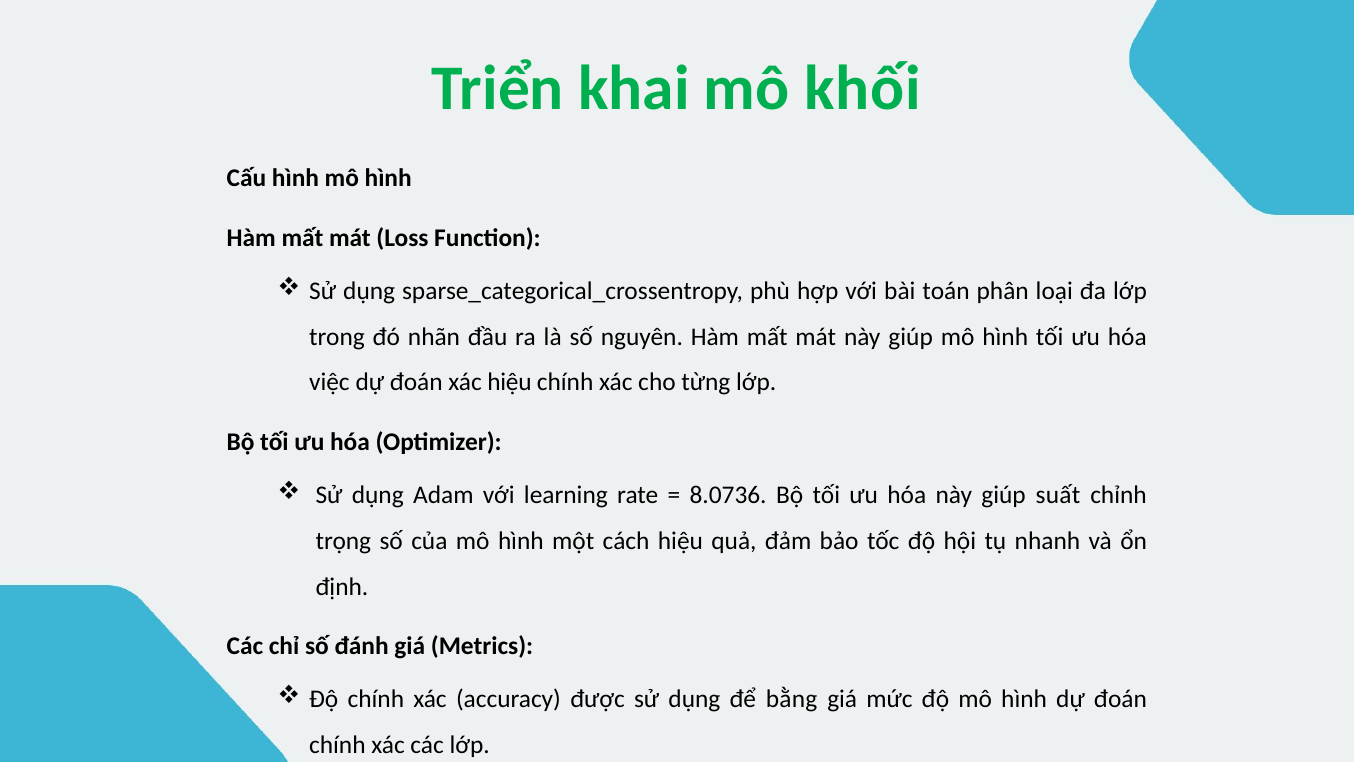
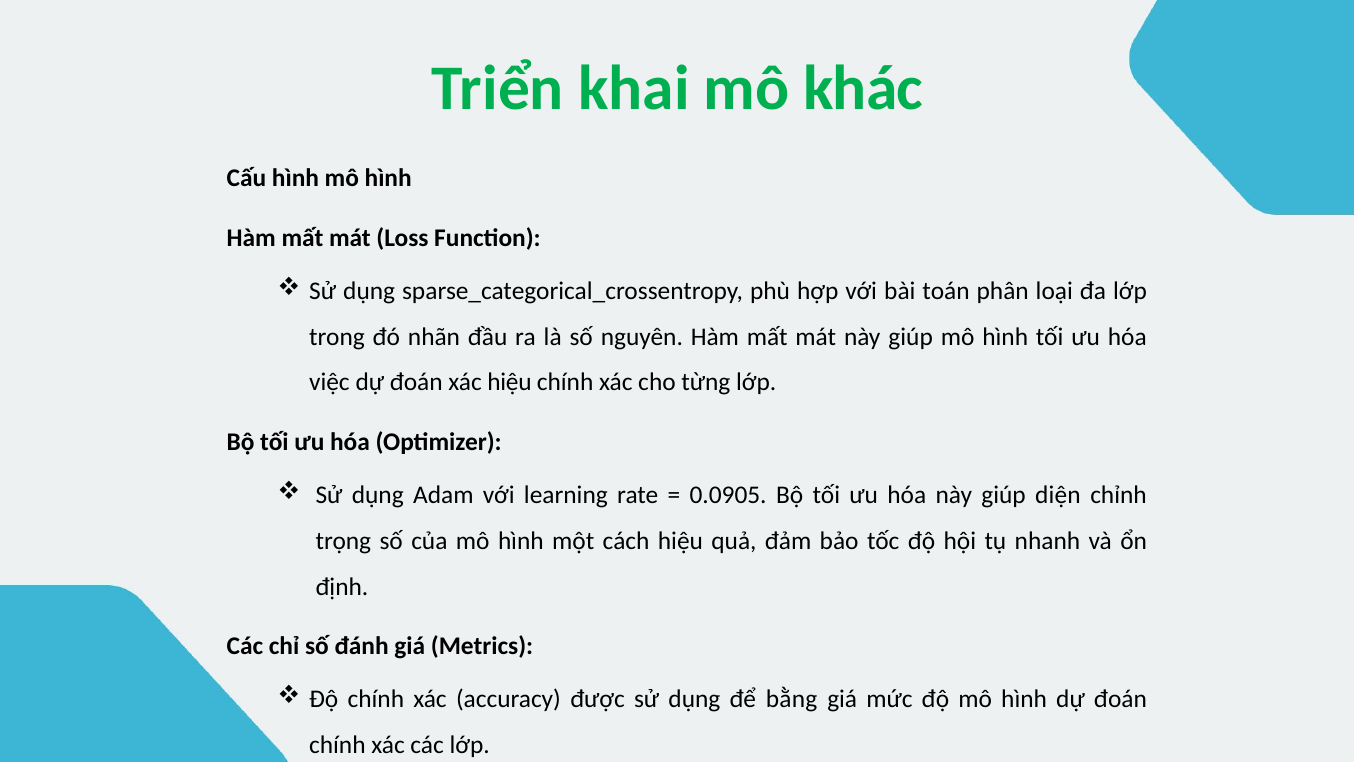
khối: khối -> khác (863, 89)
8.0736: 8.0736 -> 0.0905 (728, 495)
suất: suất -> diện (1058, 495)
